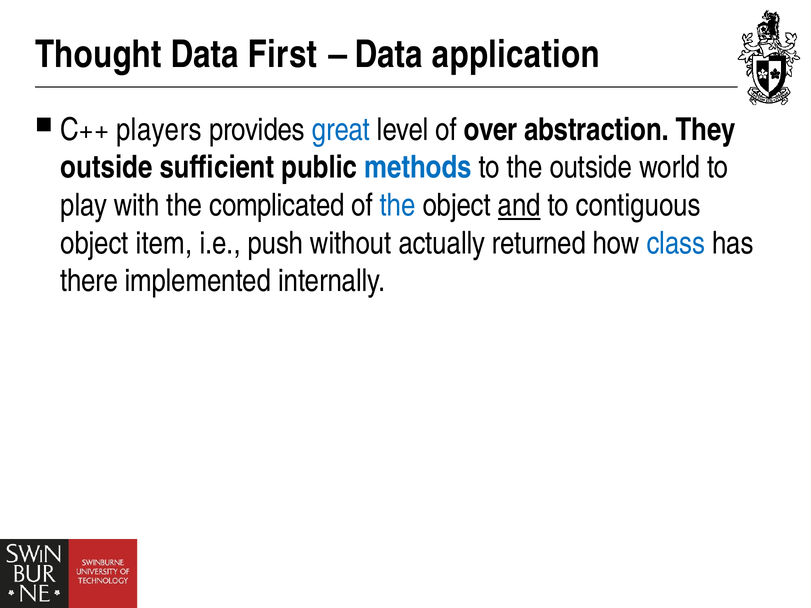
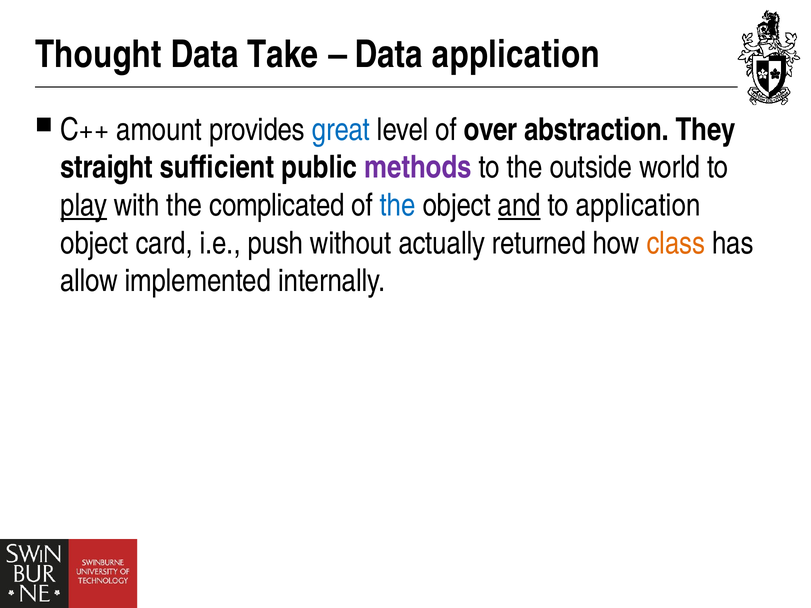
First: First -> Take (283, 54)
players: players -> amount (159, 130)
outside: outside -> straight (107, 168)
methods colour: blue -> purple (418, 168)
play underline: none -> present (84, 205)
to contiguous: contiguous -> application (638, 205)
item: item -> card (164, 243)
class colour: blue -> orange (676, 243)
there: there -> allow (89, 281)
